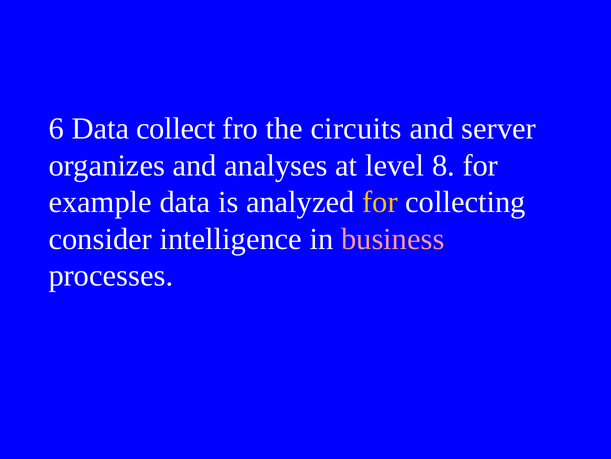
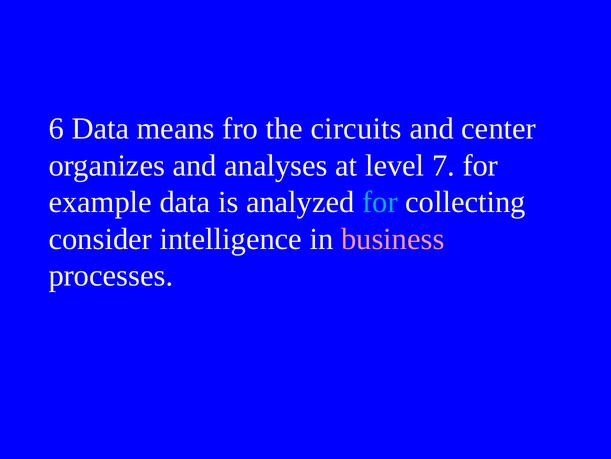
collect: collect -> means (176, 129)
server: server -> center (499, 129)
8: 8 -> 7 (443, 165)
for colour: yellow -> light blue (380, 202)
